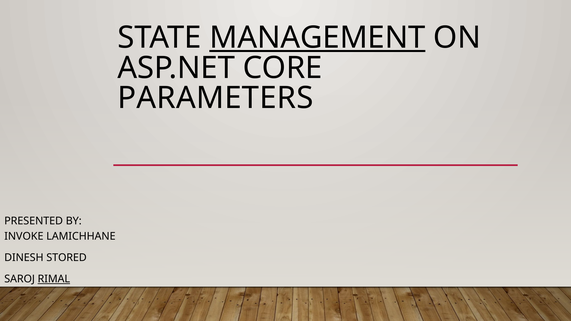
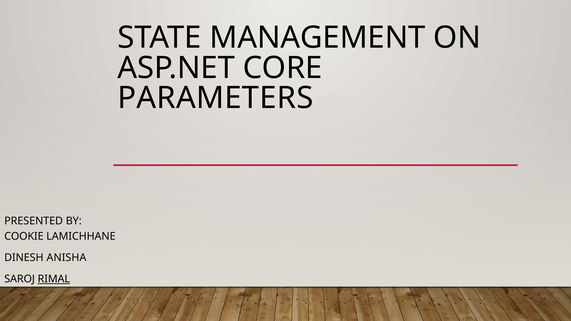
MANAGEMENT underline: present -> none (317, 38)
INVOKE: INVOKE -> COOKIE (24, 236)
STORED: STORED -> ANISHA (66, 258)
